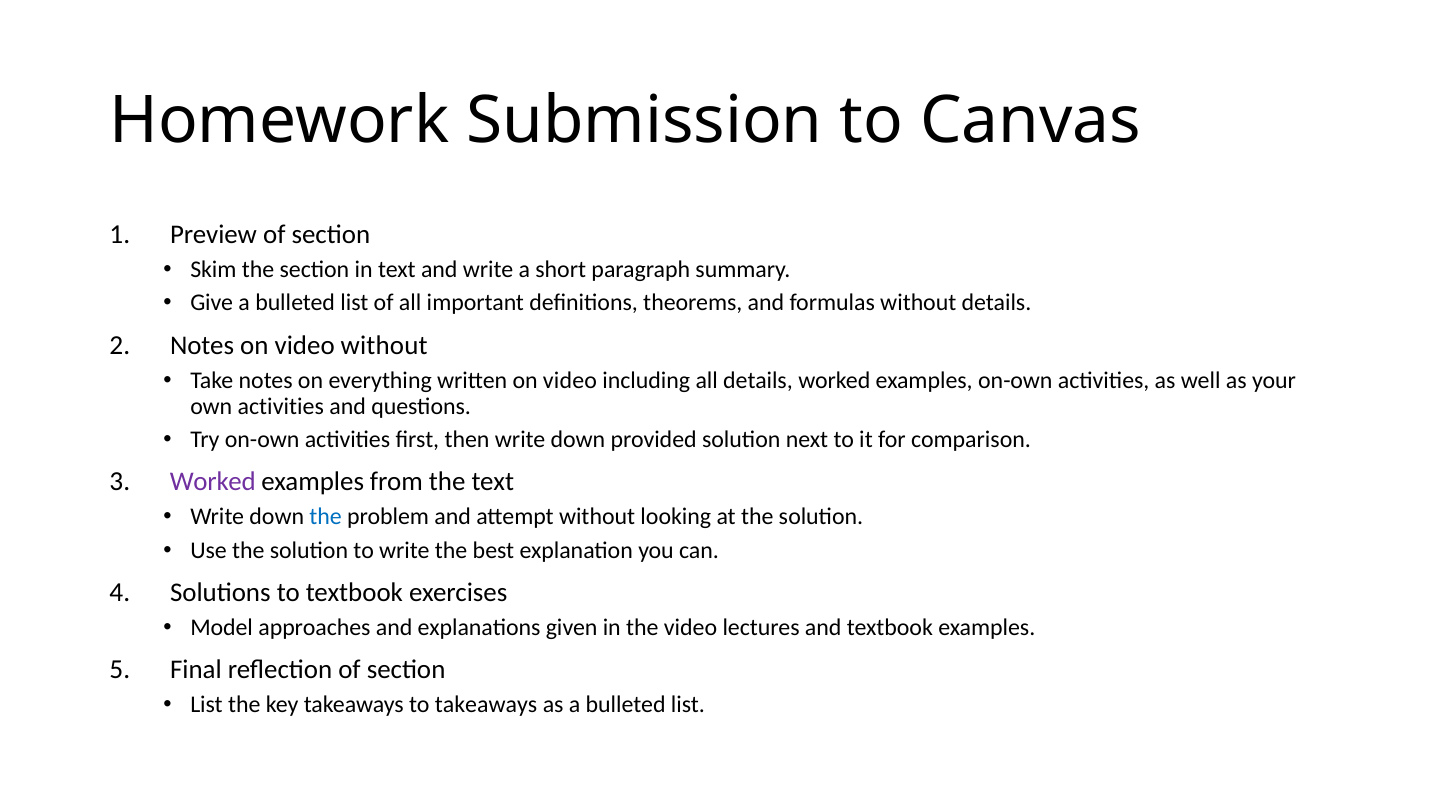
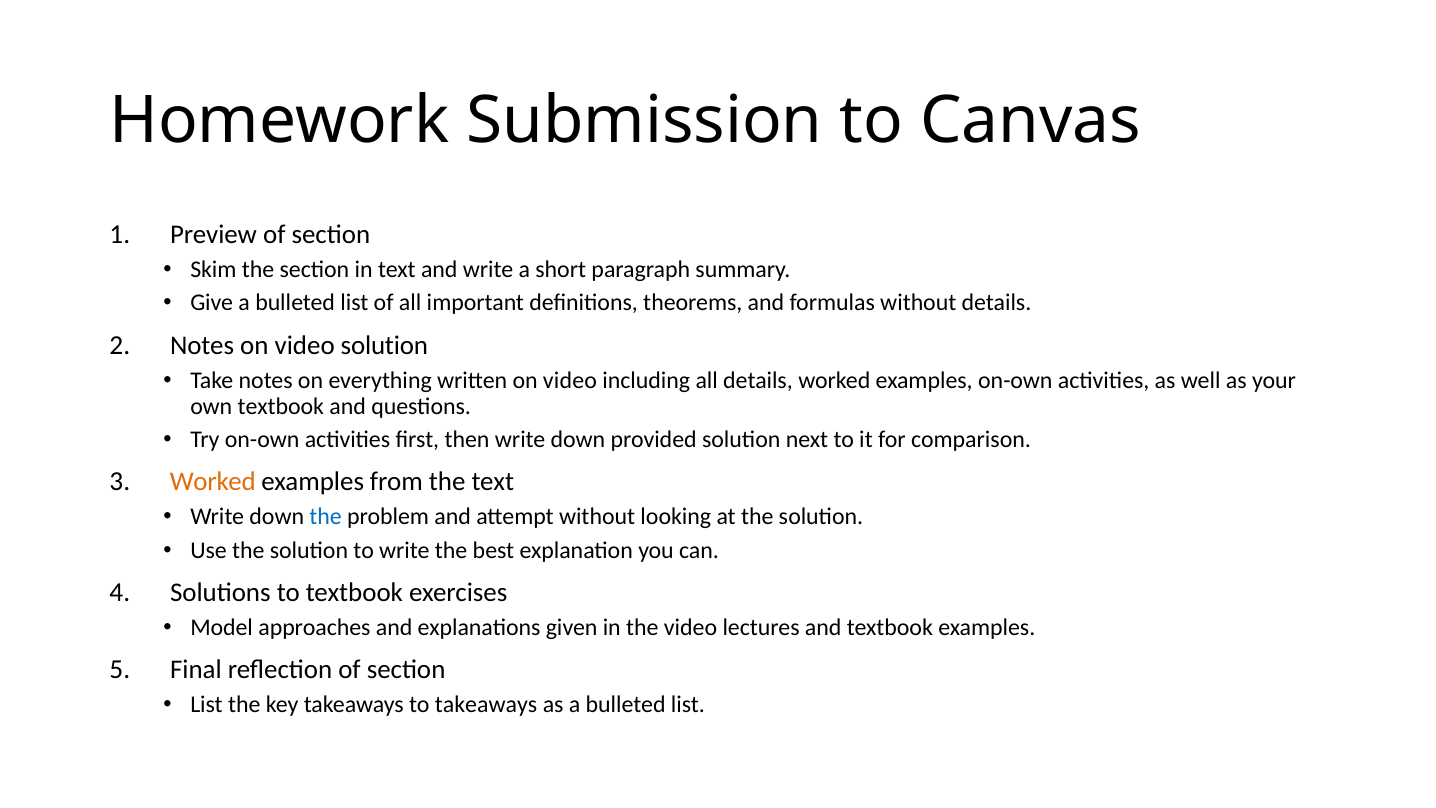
video without: without -> solution (384, 345)
own activities: activities -> textbook (281, 406)
Worked colour: purple -> orange (213, 482)
